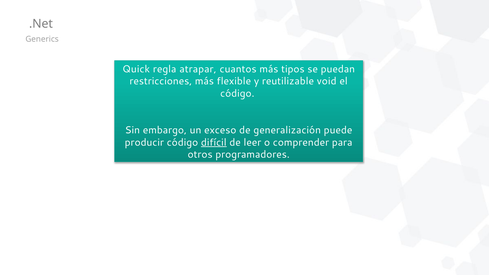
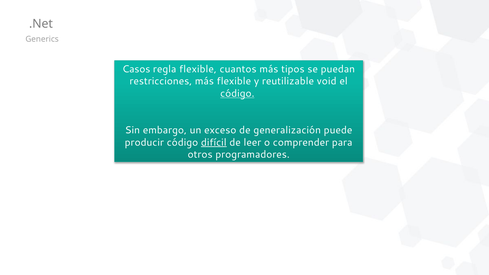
Quick: Quick -> Casos (136, 69)
regla atrapar: atrapar -> flexible (198, 69)
código underline: none -> present (237, 93)
